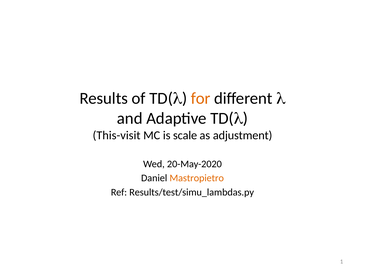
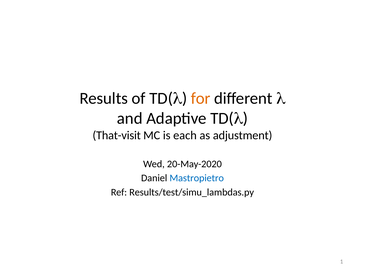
This-visit: This-visit -> That-visit (117, 135)
scale: scale -> each (185, 135)
Mastropietro colour: orange -> blue (197, 178)
